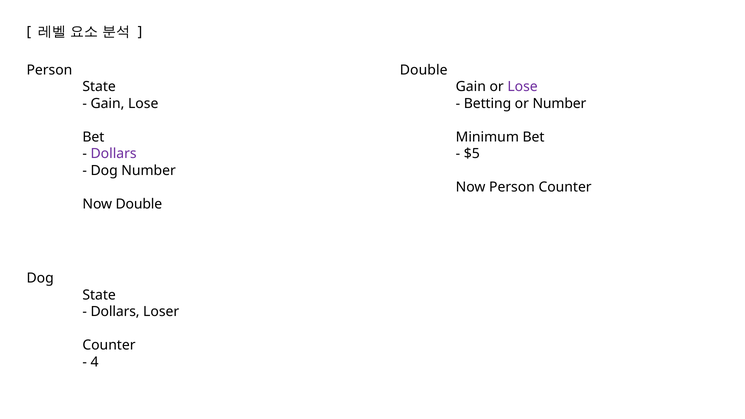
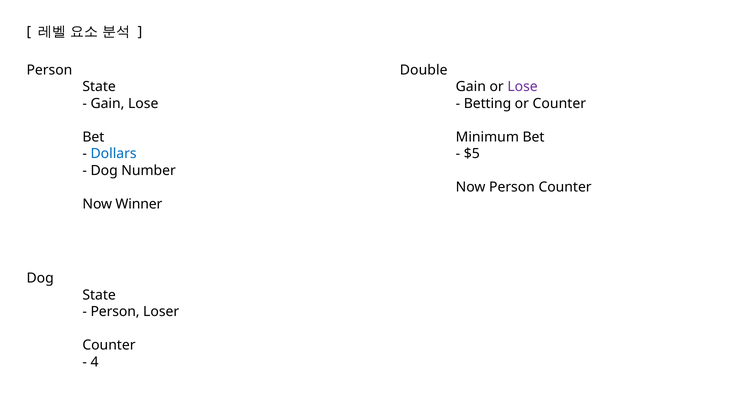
or Number: Number -> Counter (559, 104)
Dollars colour: purple -> blue (114, 154)
Now Double: Double -> Winner (139, 204)
Dollars: Dollars -> Person (115, 312)
